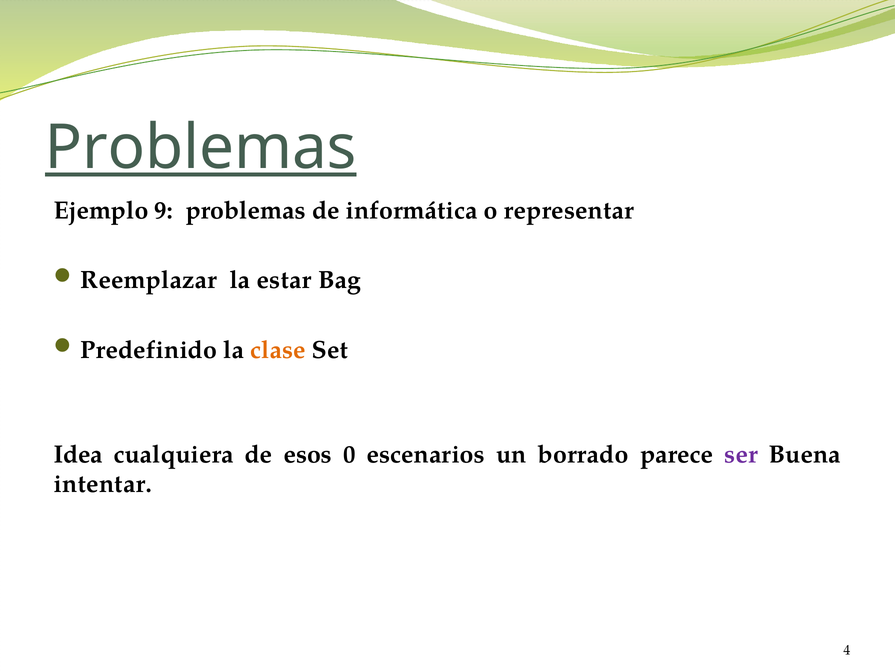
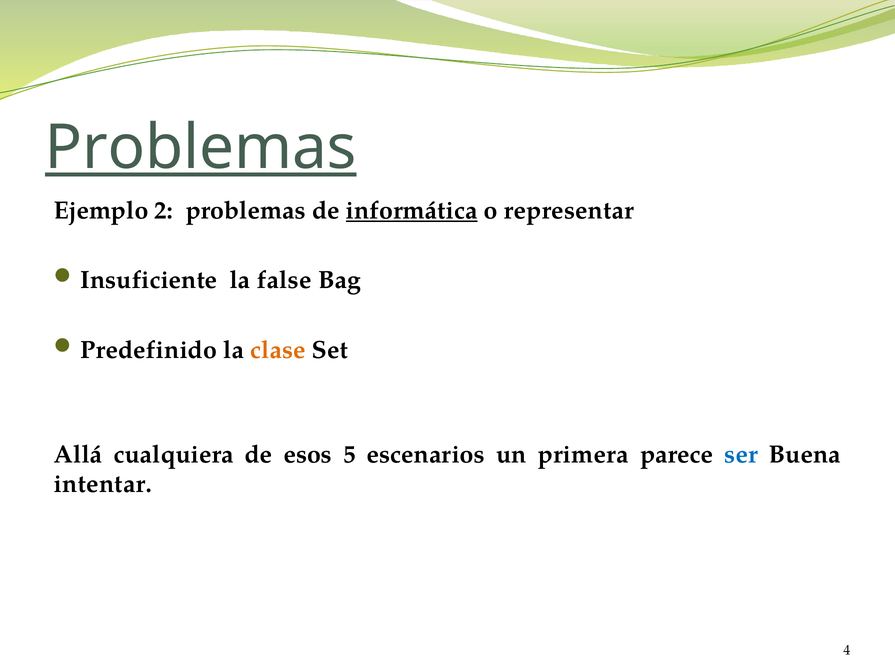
9: 9 -> 2 (164, 211)
informática underline: none -> present (412, 211)
Reemplazar: Reemplazar -> Insuficiente (149, 280)
estar: estar -> false (284, 280)
Idea: Idea -> Allá (78, 454)
0: 0 -> 5 (349, 454)
borrado: borrado -> primera (583, 454)
ser colour: purple -> blue (741, 454)
